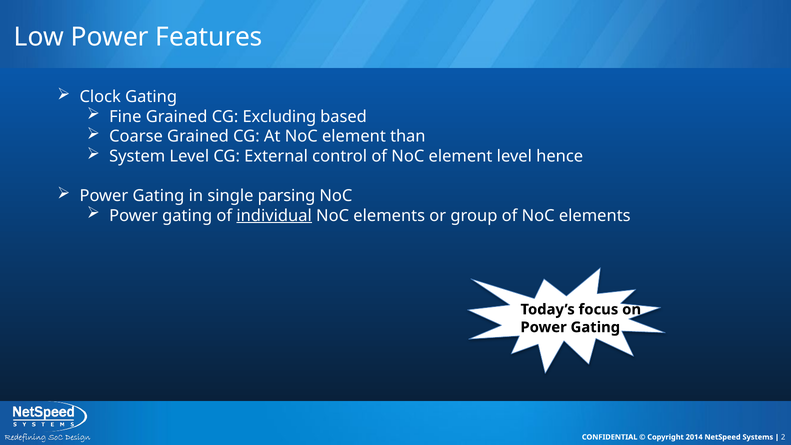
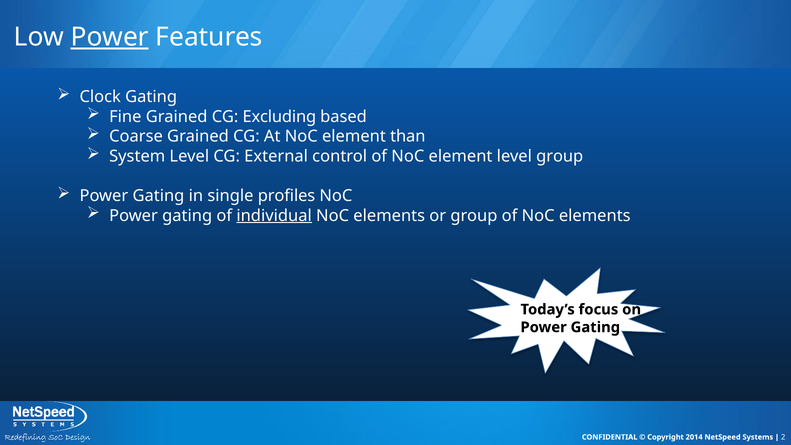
Power underline: none -> present (110, 37)
level hence: hence -> group (560, 156)
parsing: parsing -> profiles (286, 196)
